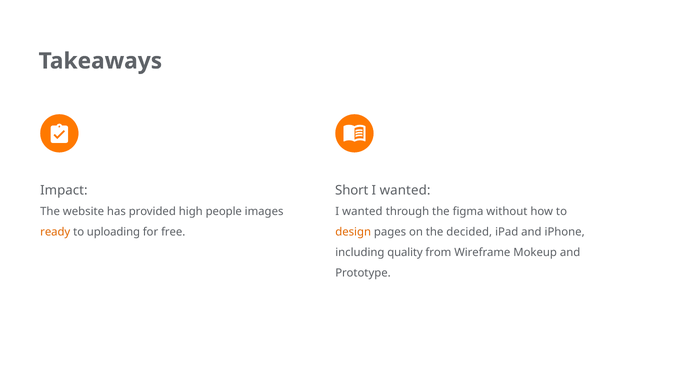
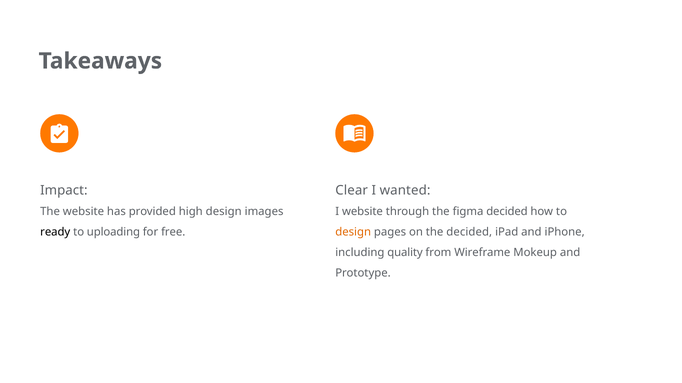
Short: Short -> Clear (352, 191)
high people: people -> design (224, 212)
wanted: wanted -> website (362, 212)
figma without: without -> decided (507, 212)
ready colour: orange -> black (55, 233)
